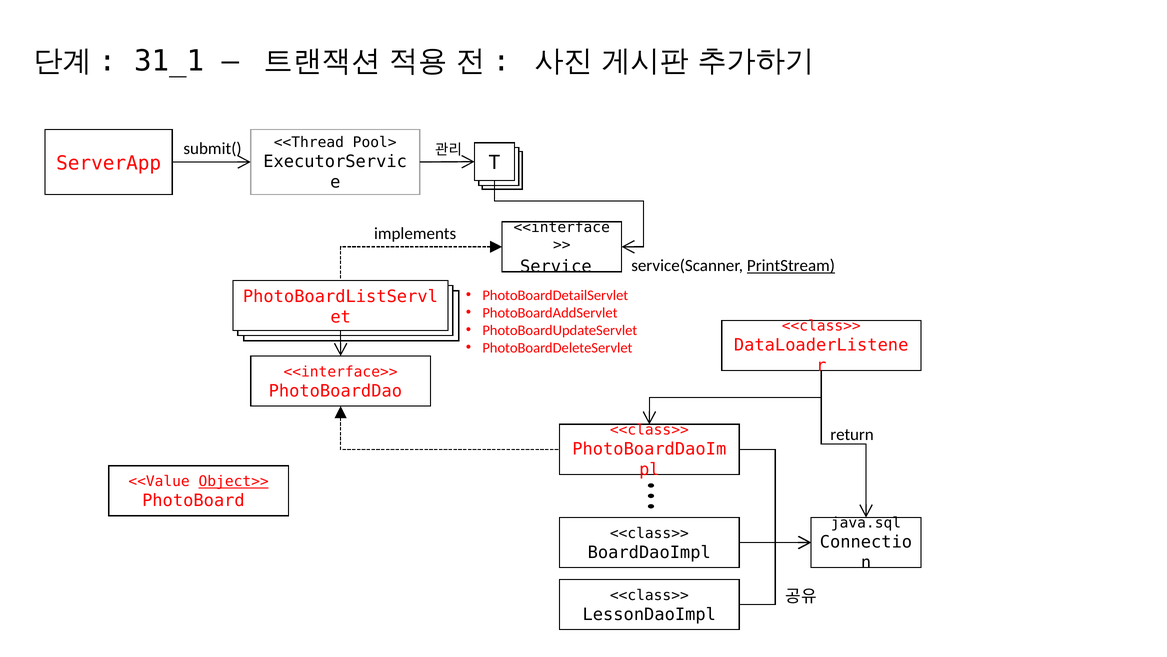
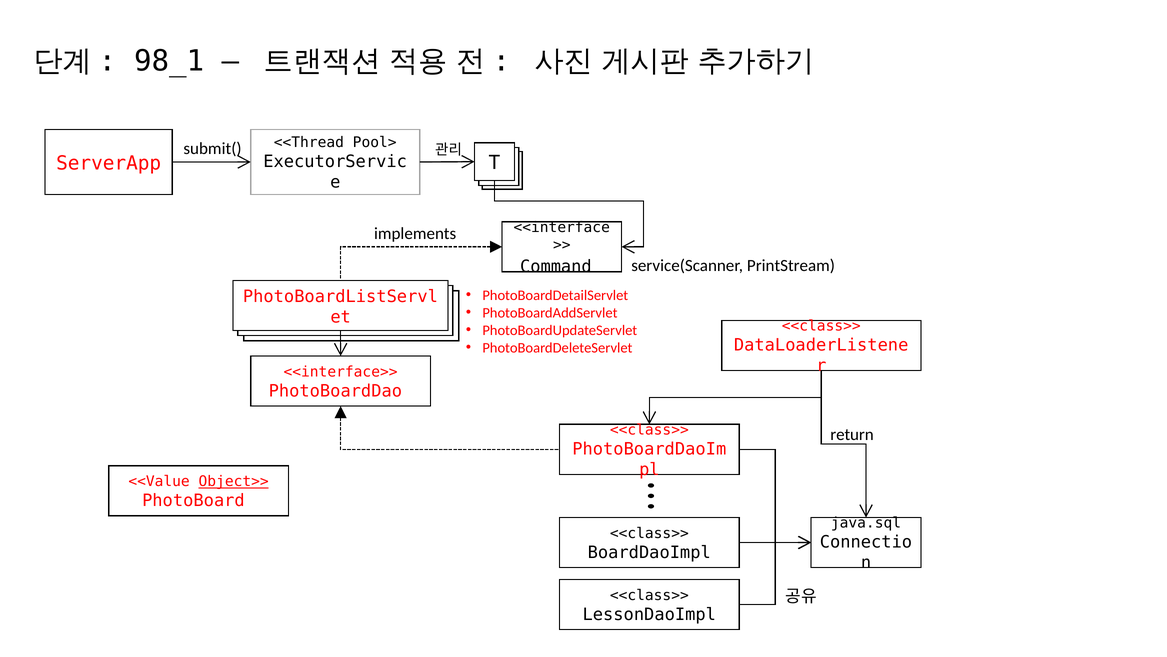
31_1: 31_1 -> 98_1 (169, 61)
PrintStream underline: present -> none (791, 265)
Service: Service -> Command (556, 266)
